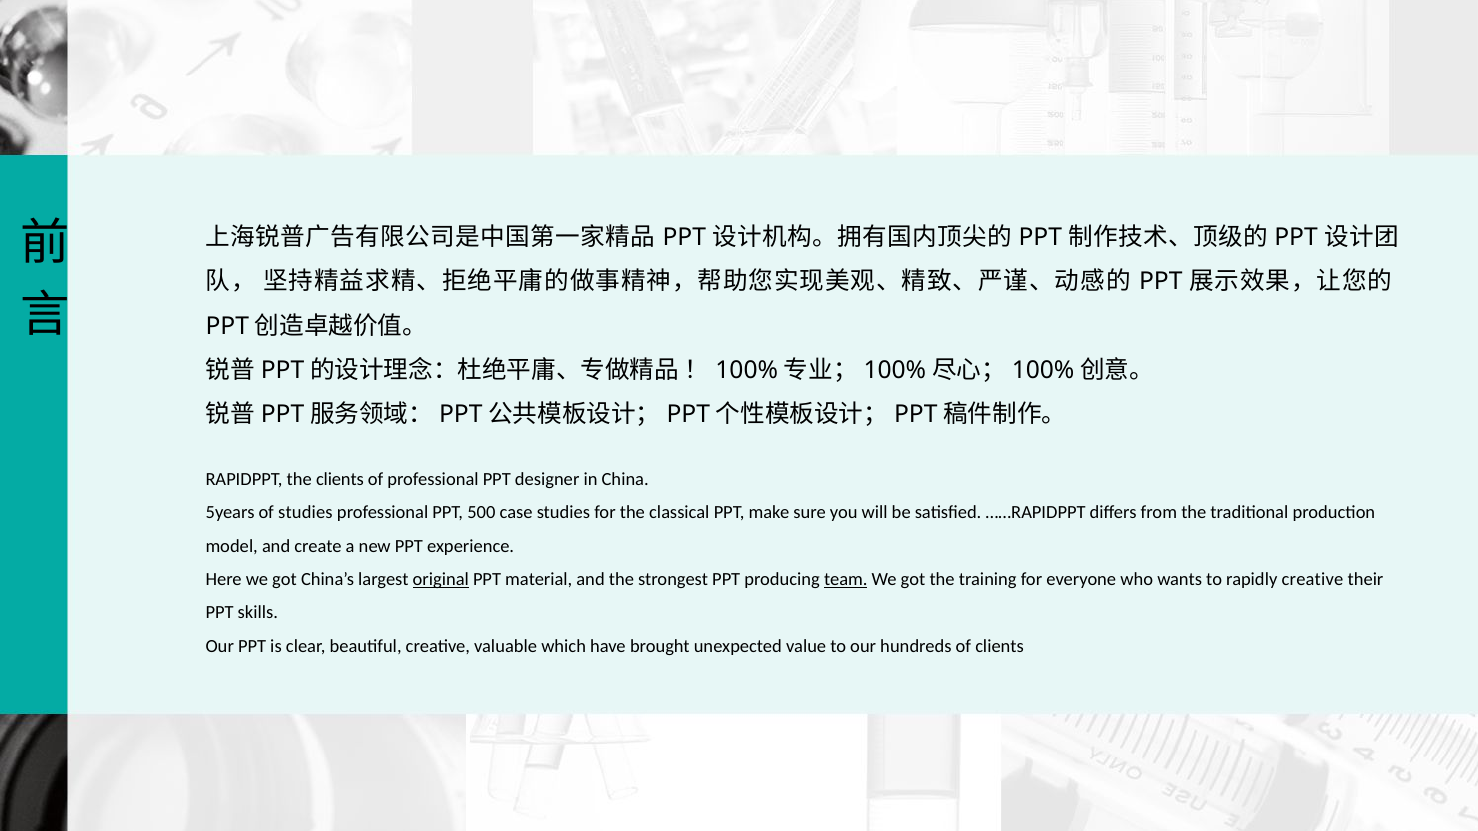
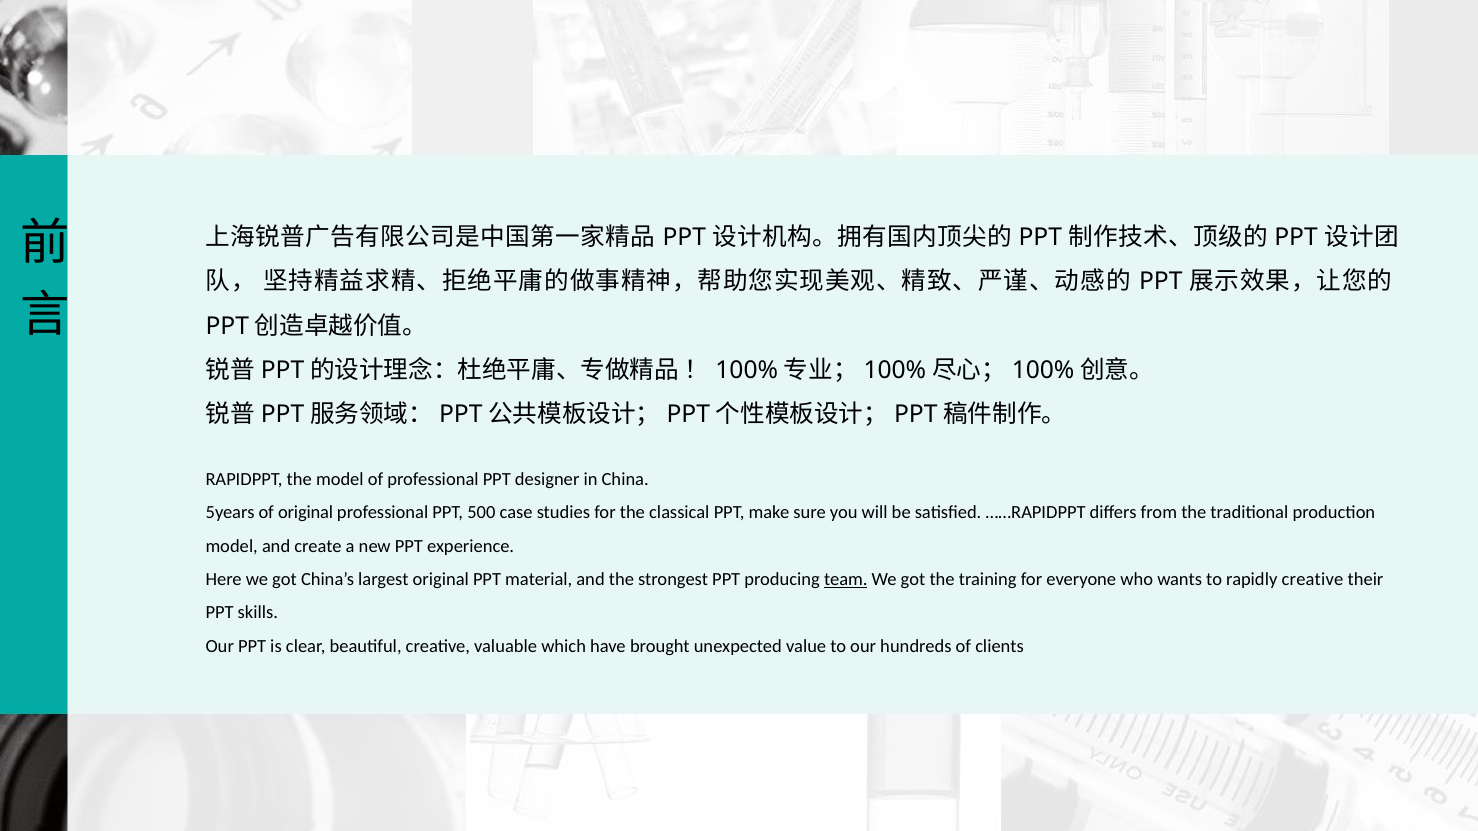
the clients: clients -> model (340, 480)
of studies: studies -> original (306, 513)
original underline: present -> none (441, 580)
